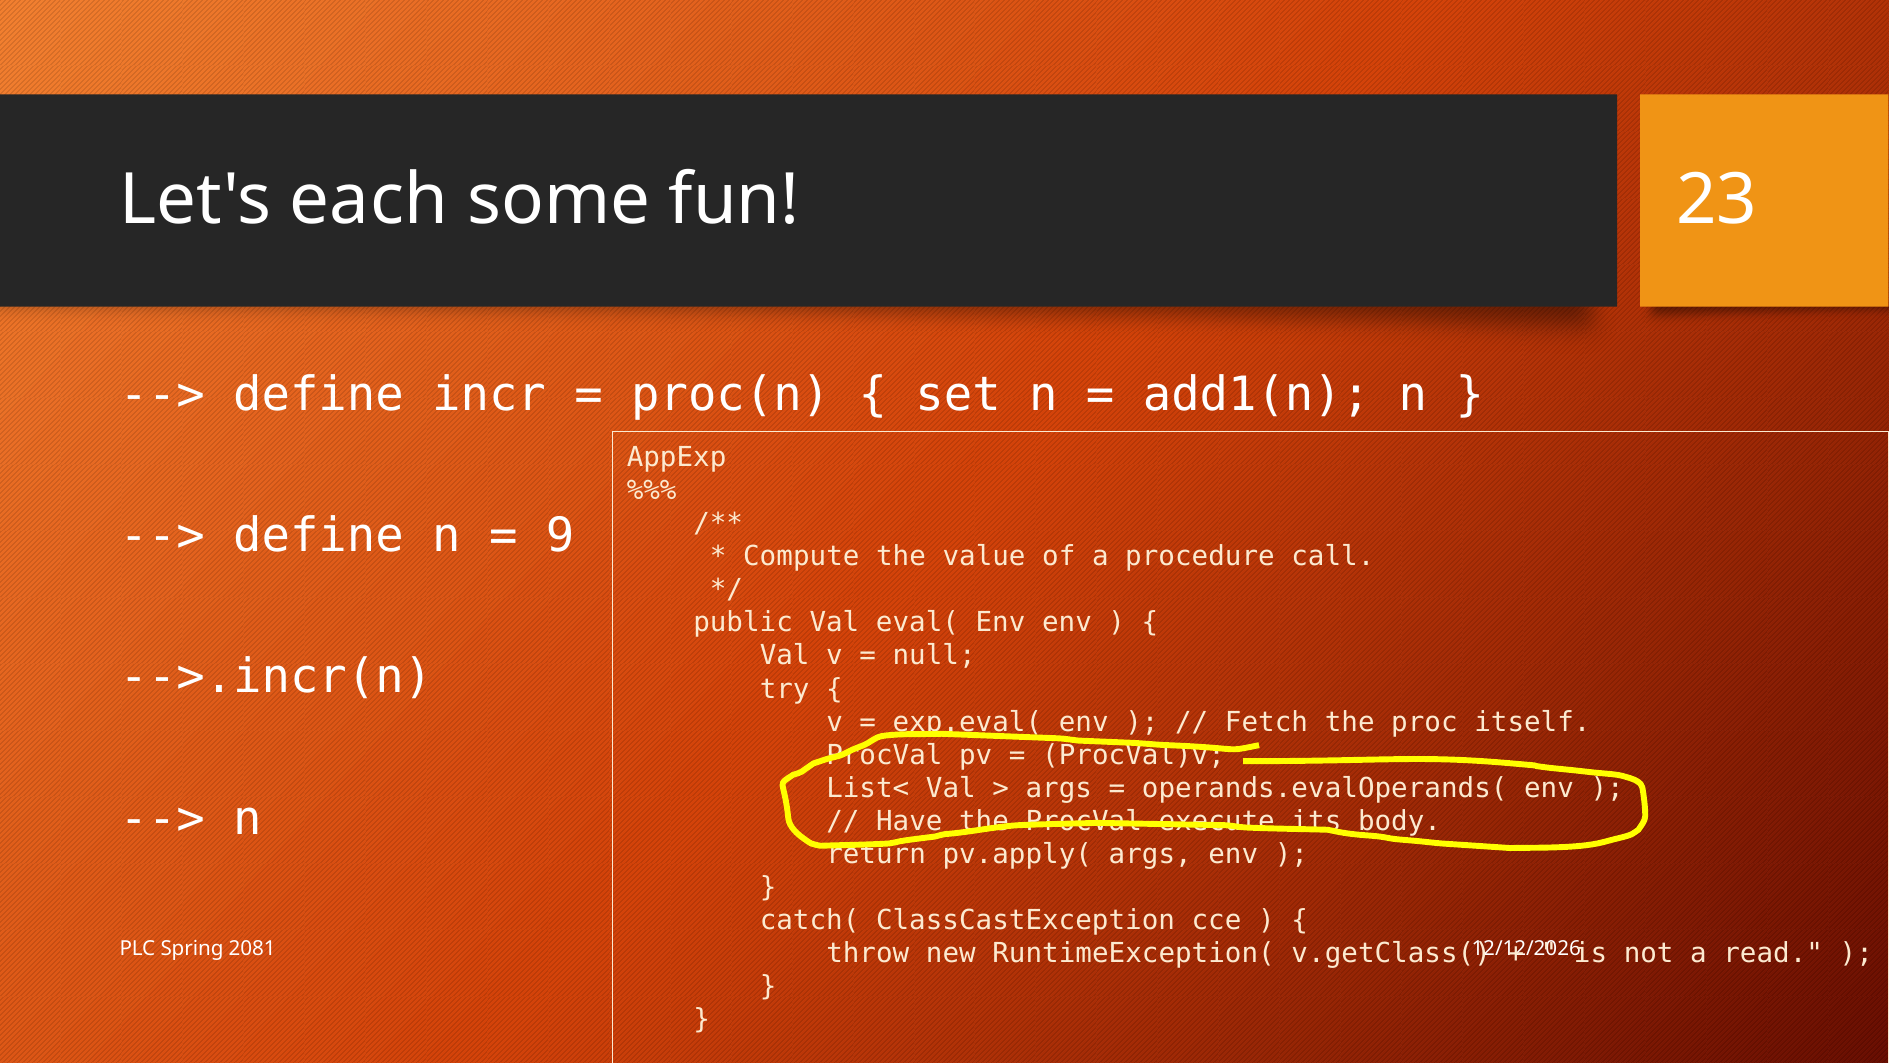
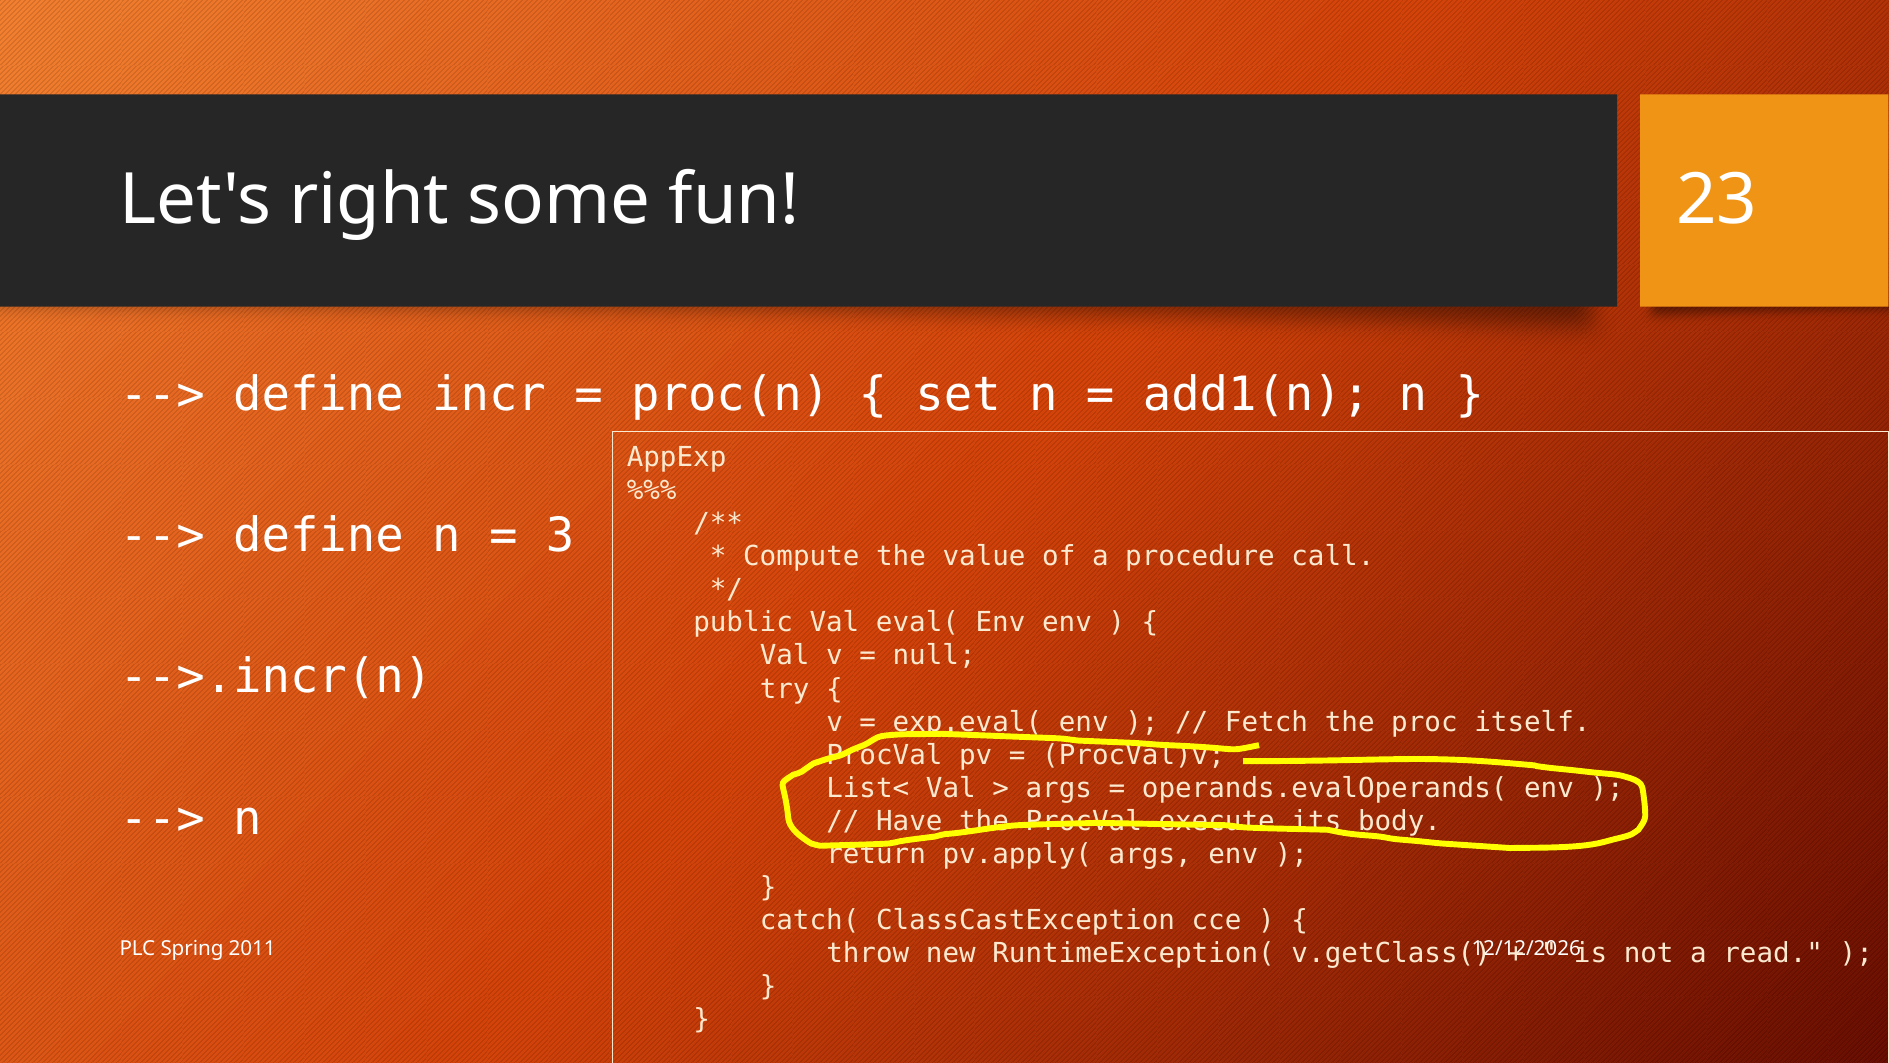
each: each -> right (369, 200)
9: 9 -> 3 (560, 536)
2081: 2081 -> 2011 (252, 948)
